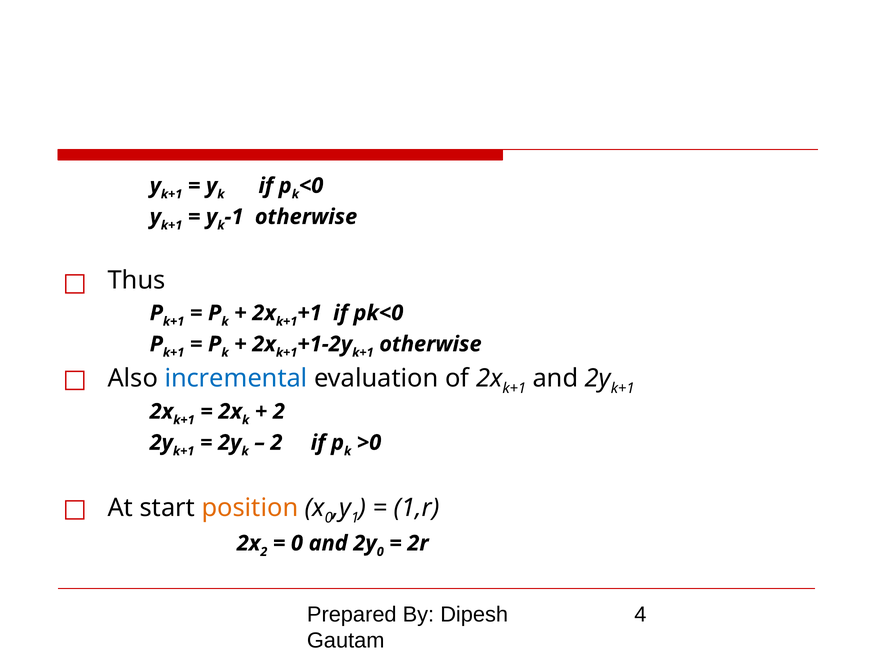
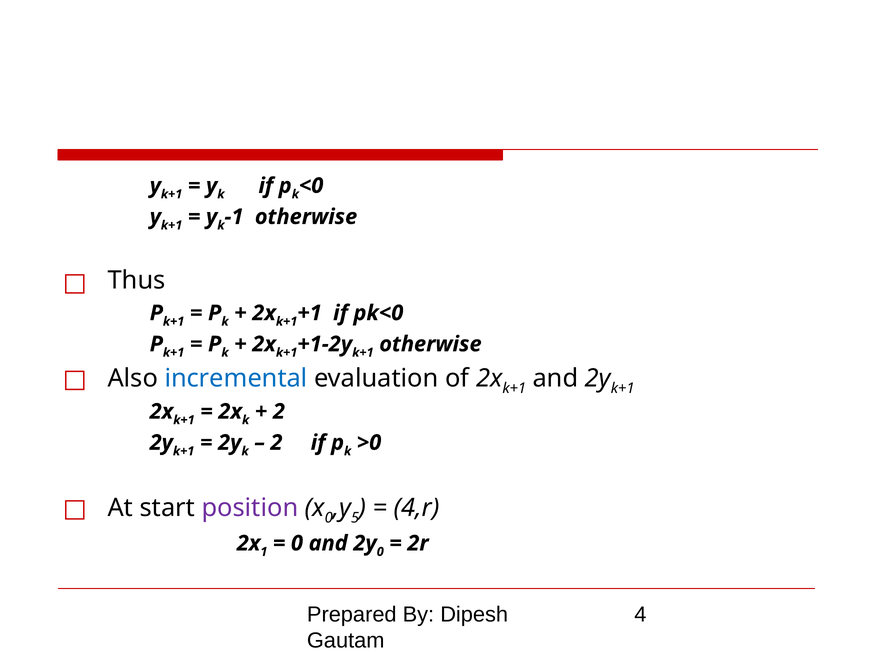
position colour: orange -> purple (250, 508)
1: 1 -> 5 (355, 518)
1,r: 1,r -> 4,r (417, 508)
2: 2 -> 1 (264, 552)
